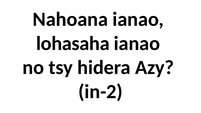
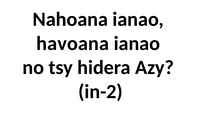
lohasaha: lohasaha -> havoana (73, 43)
